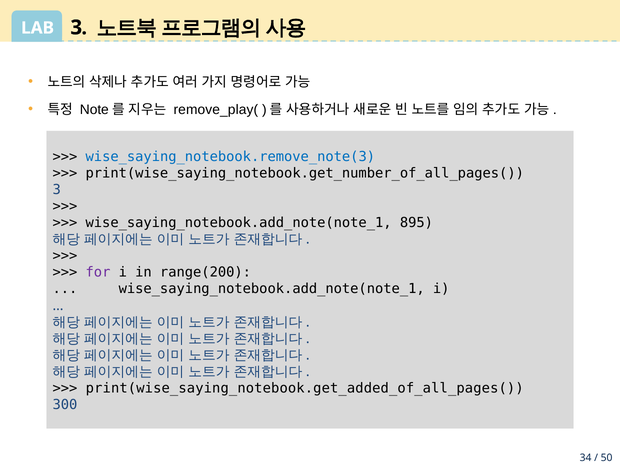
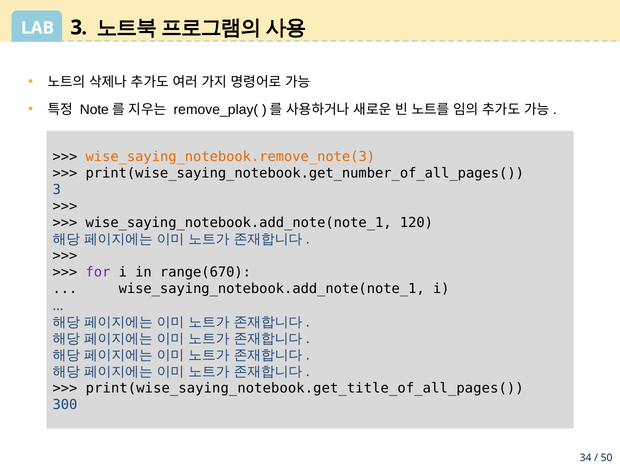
wise_saying_notebook.remove_note(3 colour: blue -> orange (230, 157)
895: 895 -> 120 (416, 223)
range(200: range(200 -> range(670 (205, 272)
print(wise_saying_notebook.get_added_of_all_pages(: print(wise_saying_notebook.get_added_of_all_pages( -> print(wise_saying_notebook.get_title_of_all_pages( (305, 388)
